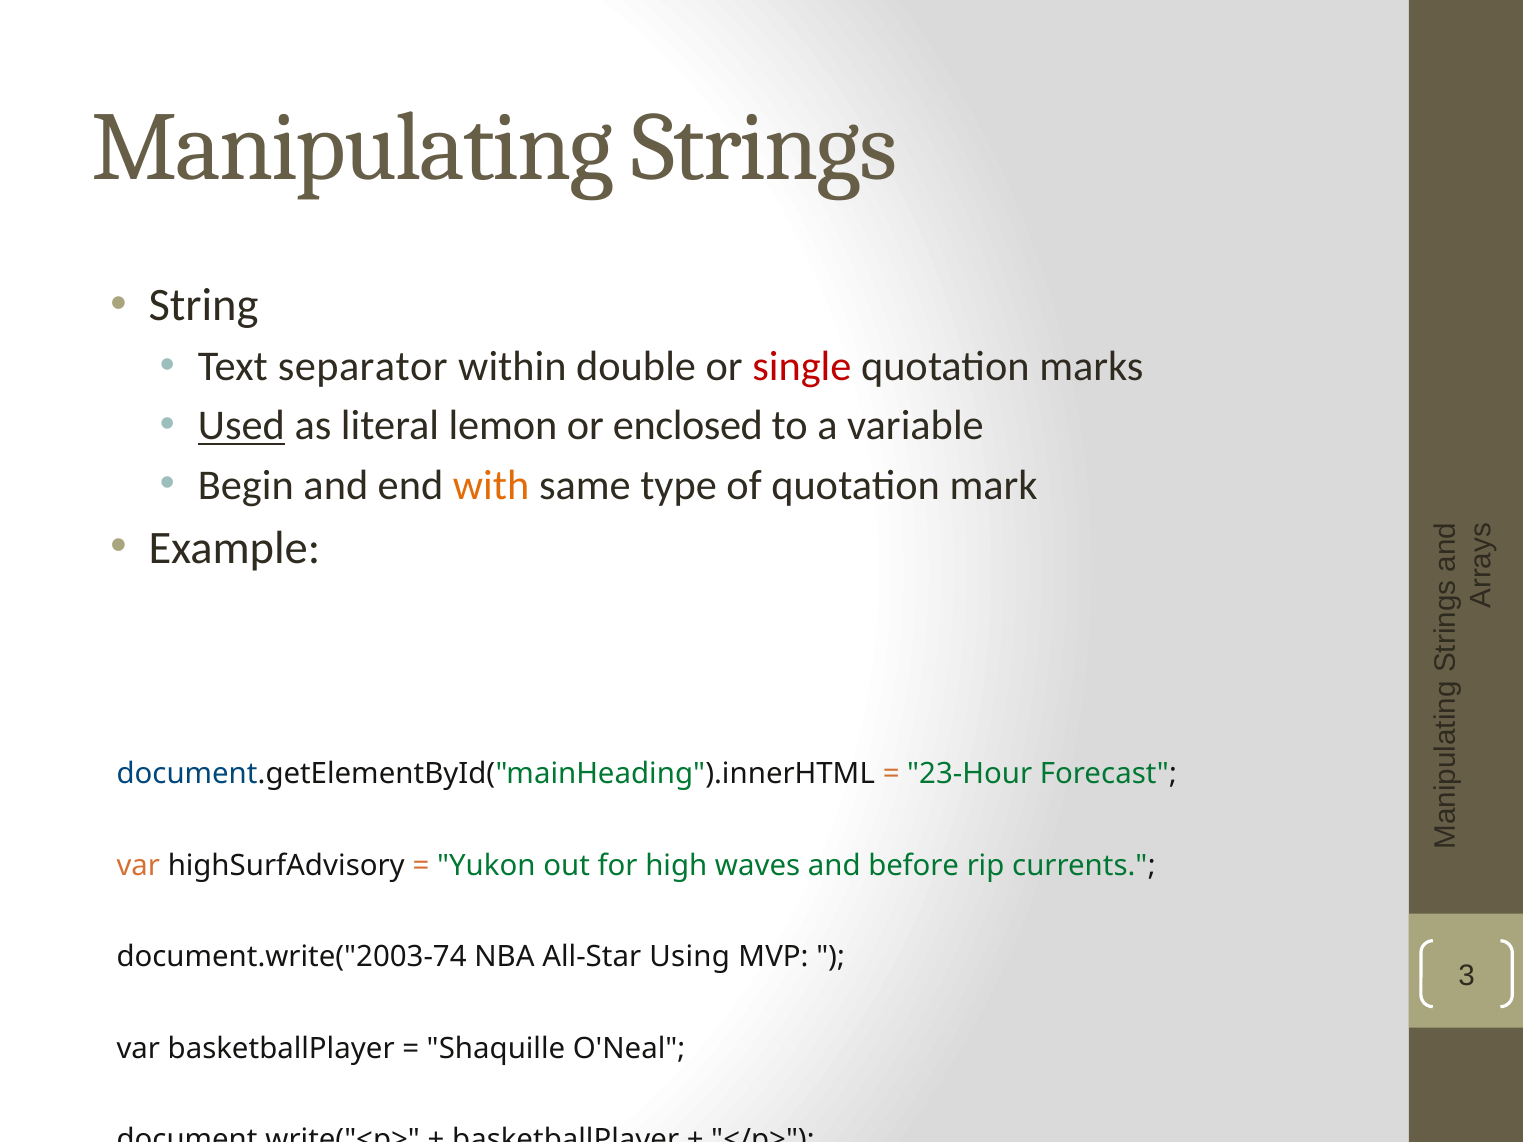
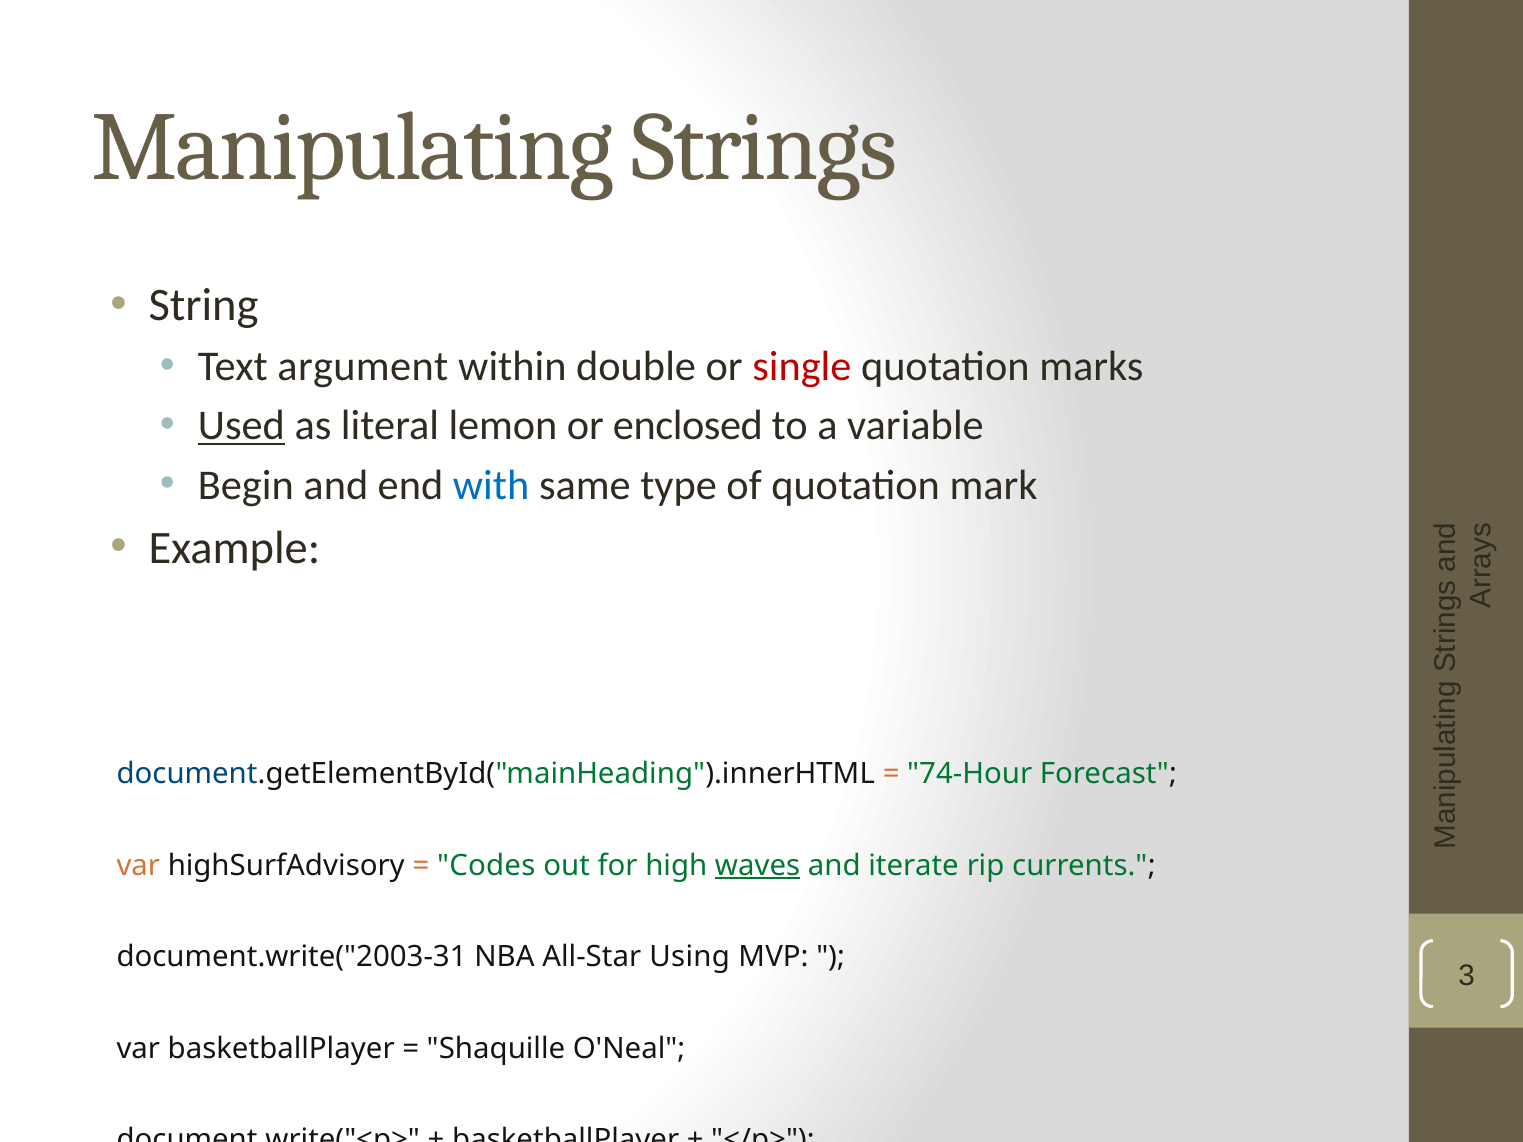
separator: separator -> argument (363, 367)
with colour: orange -> blue (491, 485)
23-Hour: 23-Hour -> 74-Hour (970, 774)
Yukon: Yukon -> Codes (486, 866)
waves underline: none -> present (758, 866)
before: before -> iterate (914, 866)
document.write("2003-74: document.write("2003-74 -> document.write("2003-31 (292, 957)
